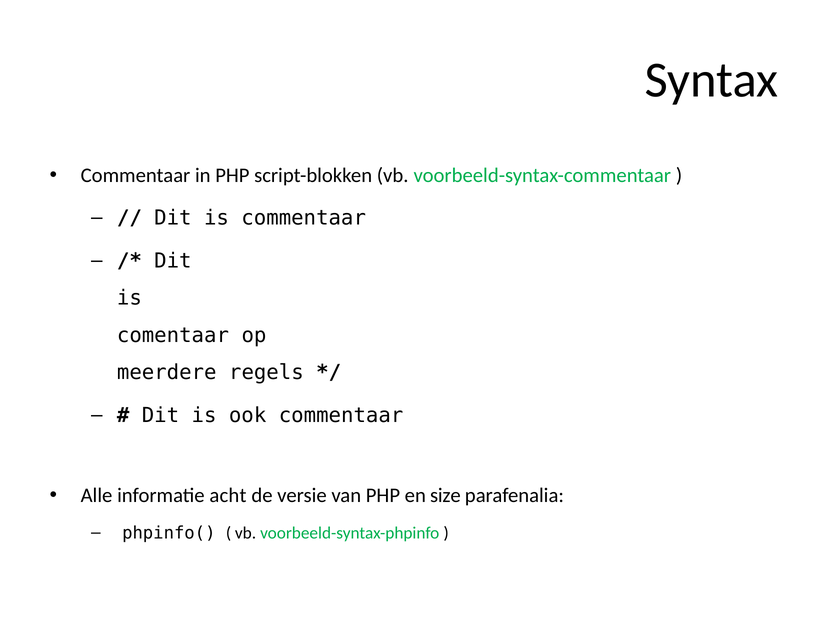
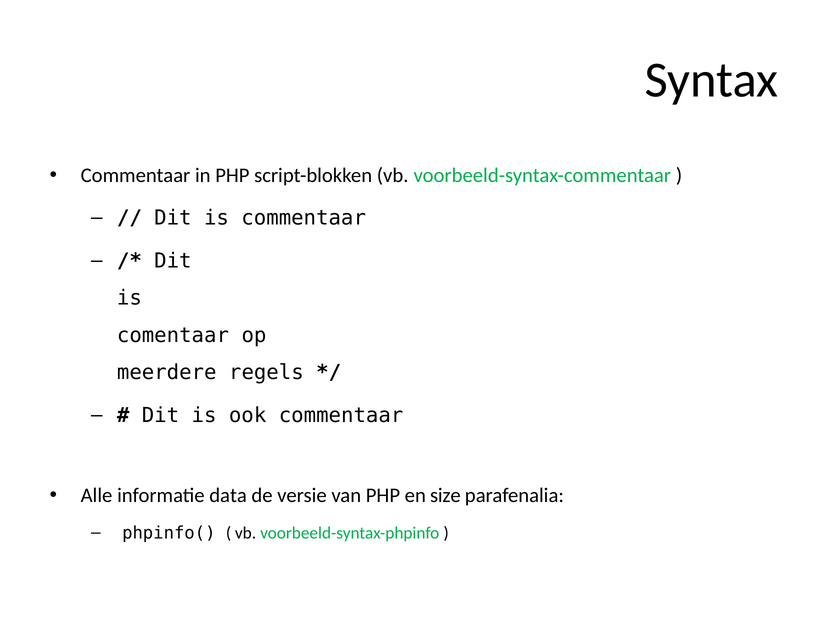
acht: acht -> data (228, 495)
